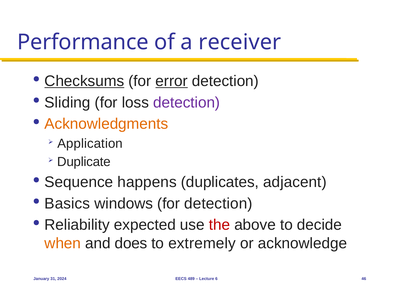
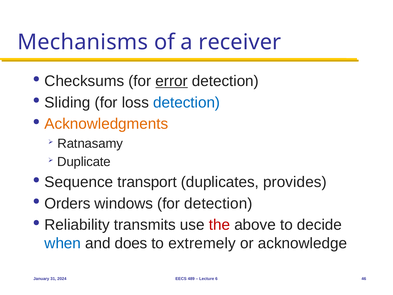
Performance: Performance -> Mechanisms (83, 42)
Checksums underline: present -> none (84, 81)
detection colour: purple -> blue (187, 102)
Application: Application -> Ratnasamy (90, 143)
happens: happens -> transport (147, 182)
adjacent: adjacent -> provides (295, 182)
Basics: Basics -> Orders (67, 203)
expected: expected -> transmits (145, 225)
when colour: orange -> blue (63, 243)
